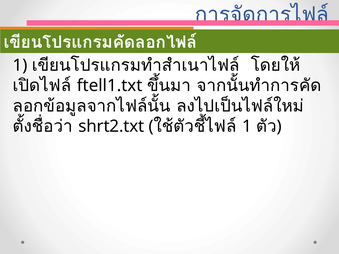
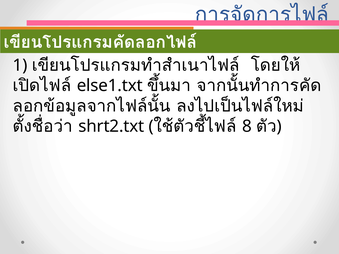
ftell1.txt: ftell1.txt -> else1.txt (110, 86)
1: 1 -> 8 (247, 126)
